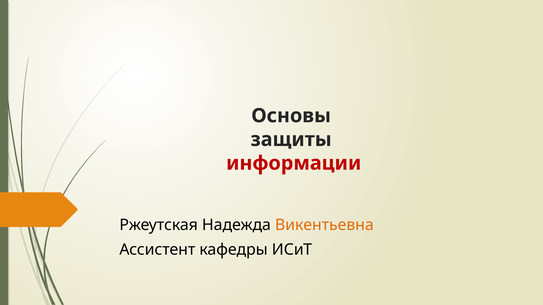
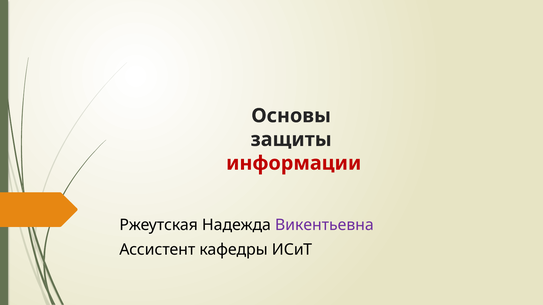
Викентьевна colour: orange -> purple (324, 225)
